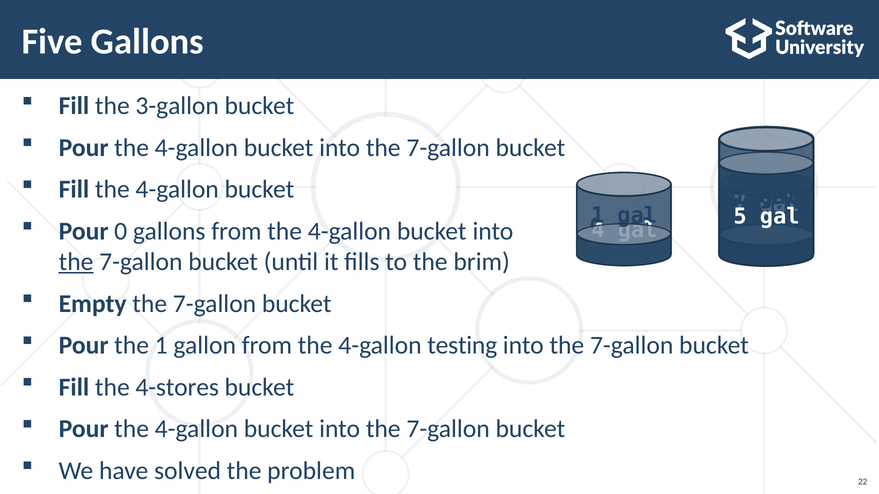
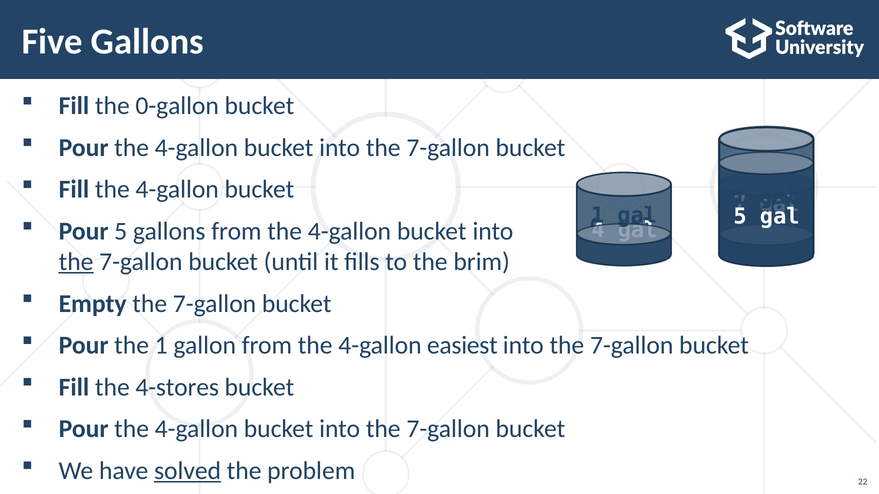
3-gallon: 3-gallon -> 0-gallon (177, 106)
Pour 0: 0 -> 5 (121, 231)
testing: testing -> easiest (462, 346)
solved underline: none -> present (188, 471)
